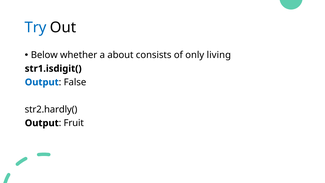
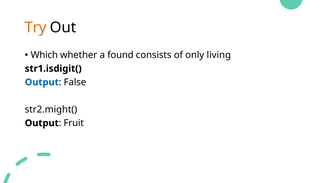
Try colour: blue -> orange (35, 27)
Below: Below -> Which (44, 55)
about: about -> found (120, 55)
str2.hardly(: str2.hardly( -> str2.might( (51, 109)
